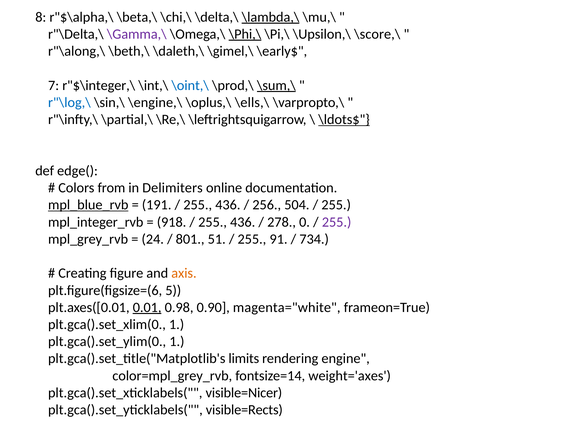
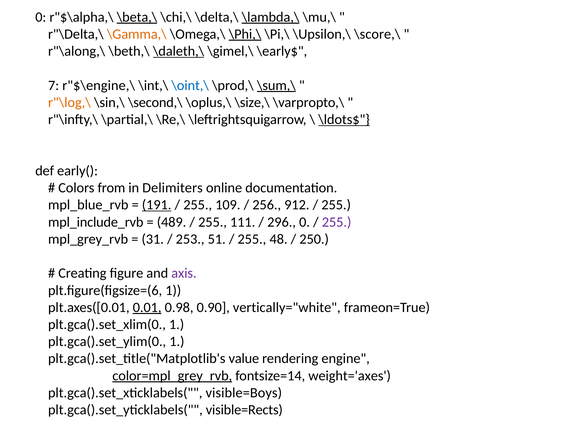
8: 8 -> 0 (41, 17)
\beta,\ underline: none -> present (137, 17)
\Gamma,\ colour: purple -> orange (137, 34)
\daleth,\ underline: none -> present (179, 51)
r"$\integer,\: r"$\integer,\ -> r"$\engine,\ (99, 85)
r"\log,\ colour: blue -> orange (69, 102)
\engine,\: \engine,\ -> \second,\ (155, 102)
\ells,\: \ells,\ -> \size,\ (252, 102)
edge(: edge( -> early( (78, 171)
mpl_blue_rvb underline: present -> none (88, 205)
191 underline: none -> present (157, 205)
436: 436 -> 109 (228, 205)
504: 504 -> 912 (297, 205)
mpl_integer_rvb: mpl_integer_rvb -> mpl_include_rvb (96, 222)
918: 918 -> 489 (172, 222)
436: 436 -> 111 (243, 222)
278: 278 -> 296 (282, 222)
24: 24 -> 31 (153, 239)
801: 801 -> 253 (190, 239)
91: 91 -> 48 (279, 239)
734: 734 -> 250 (314, 239)
axis colour: orange -> purple (184, 273)
plt.figure(figsize=(6 5: 5 -> 1 (173, 290)
magenta="white: magenta="white -> vertically="white (287, 307)
limits: limits -> value (244, 358)
color=mpl_grey_rvb underline: none -> present (172, 375)
visible=Nicer: visible=Nicer -> visible=Boys (244, 393)
